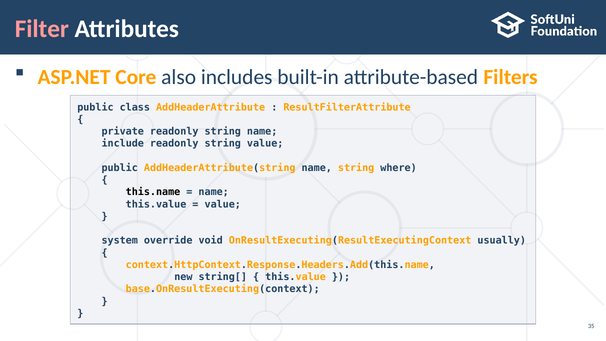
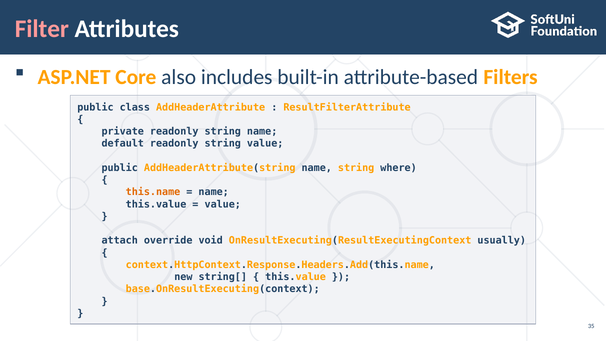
include: include -> default (123, 144)
this.name colour: black -> orange (153, 192)
system: system -> attach (120, 240)
